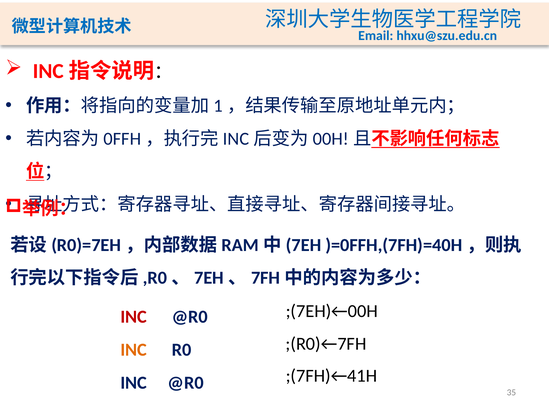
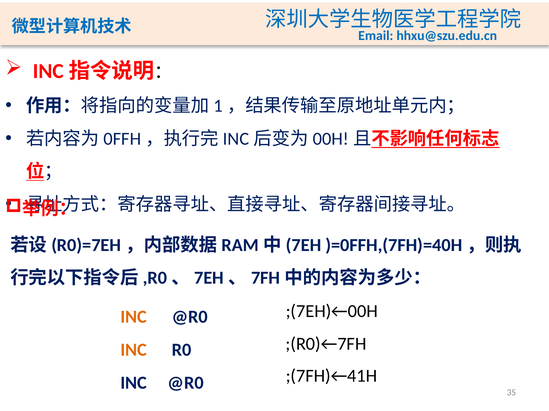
INC colour: red -> orange (134, 317)
